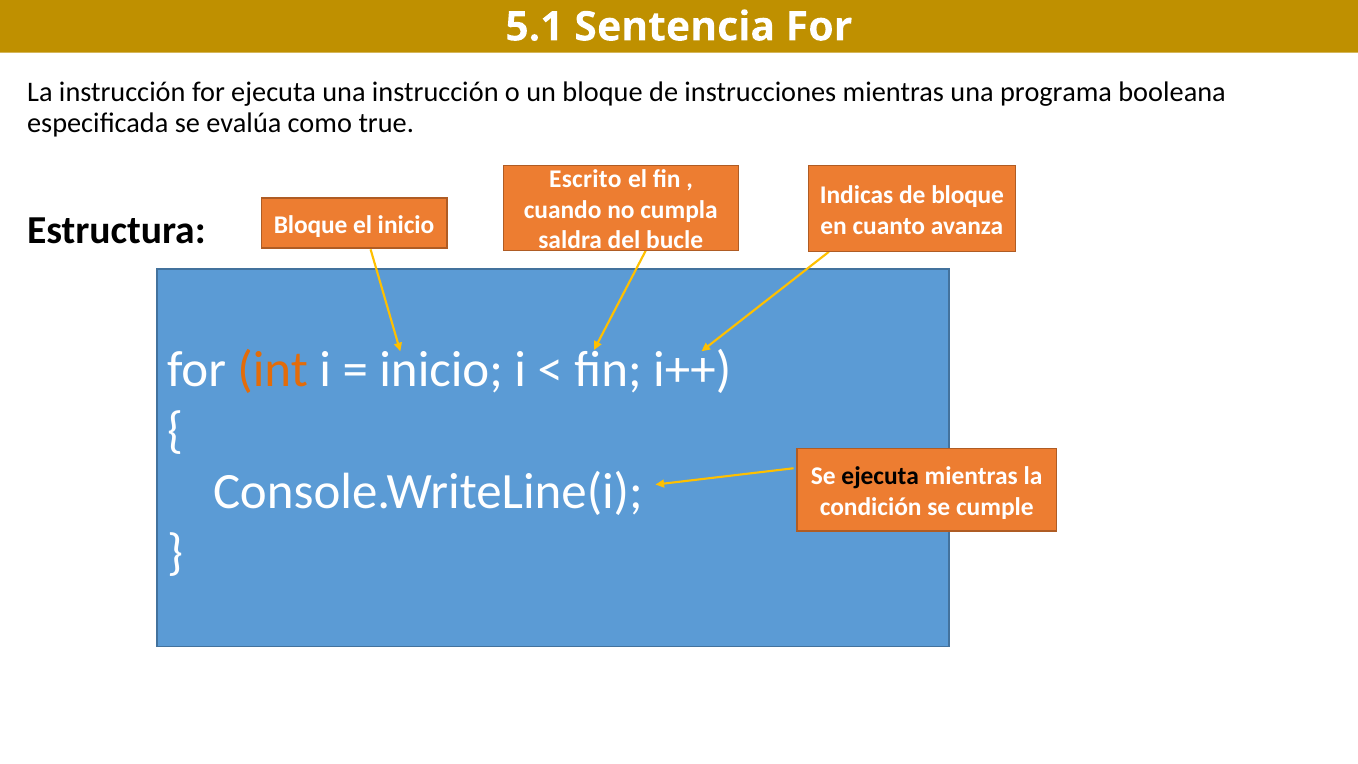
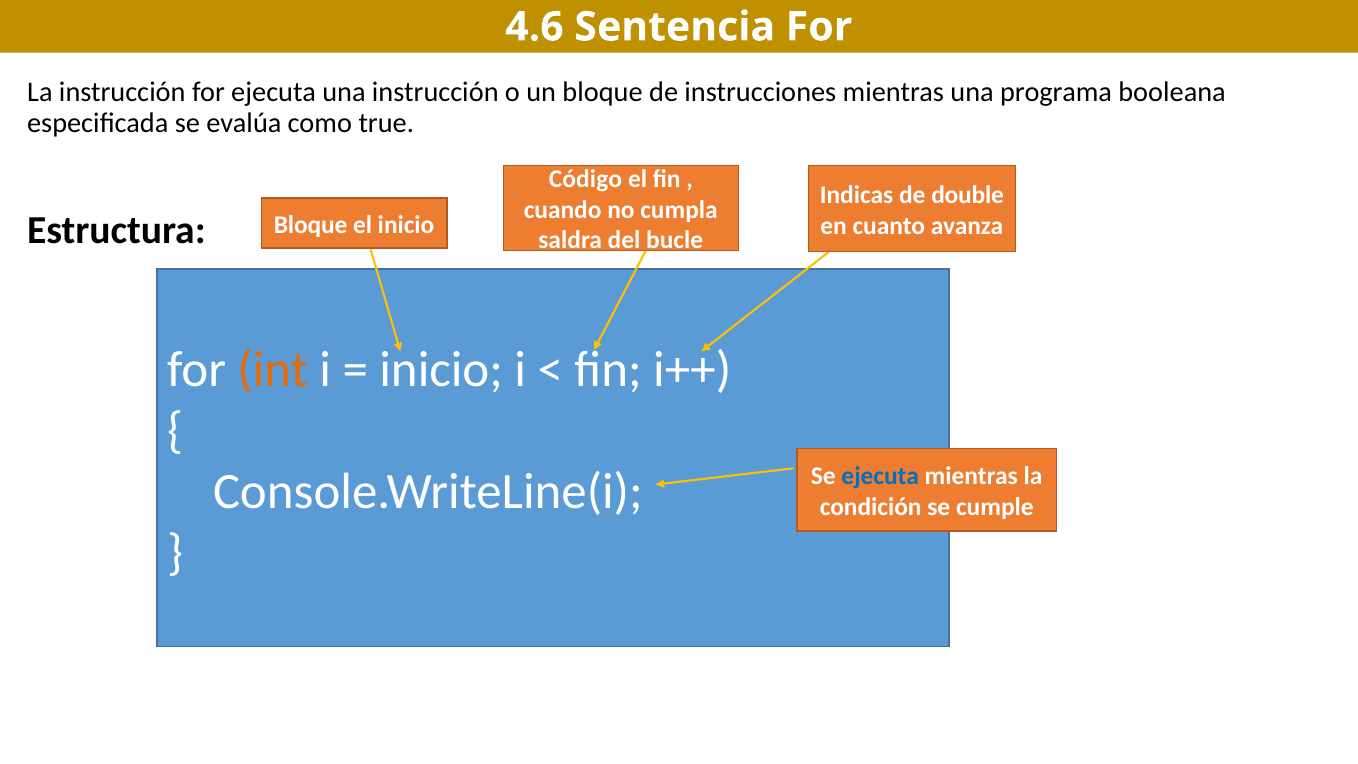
5.1: 5.1 -> 4.6 (534, 27)
Escrito: Escrito -> Código (586, 179)
de bloque: bloque -> double (968, 195)
ejecuta colour: black -> blue (880, 476)
